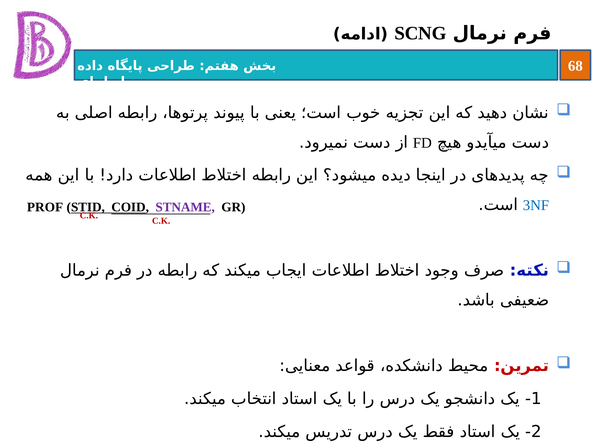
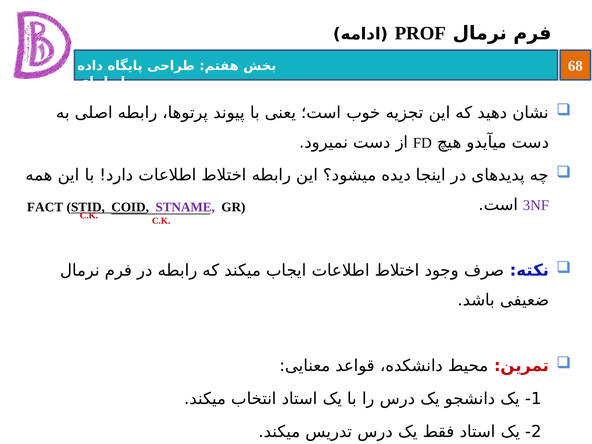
SCNG: SCNG -> PROF (420, 33)
3NF colour: blue -> purple (536, 205)
PROF: PROF -> FACT (45, 207)
